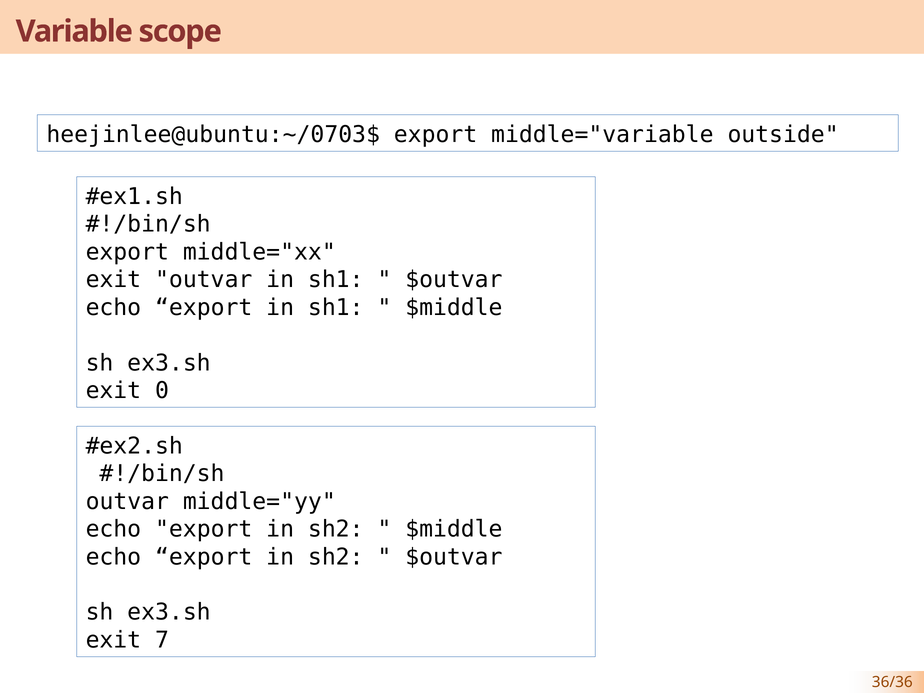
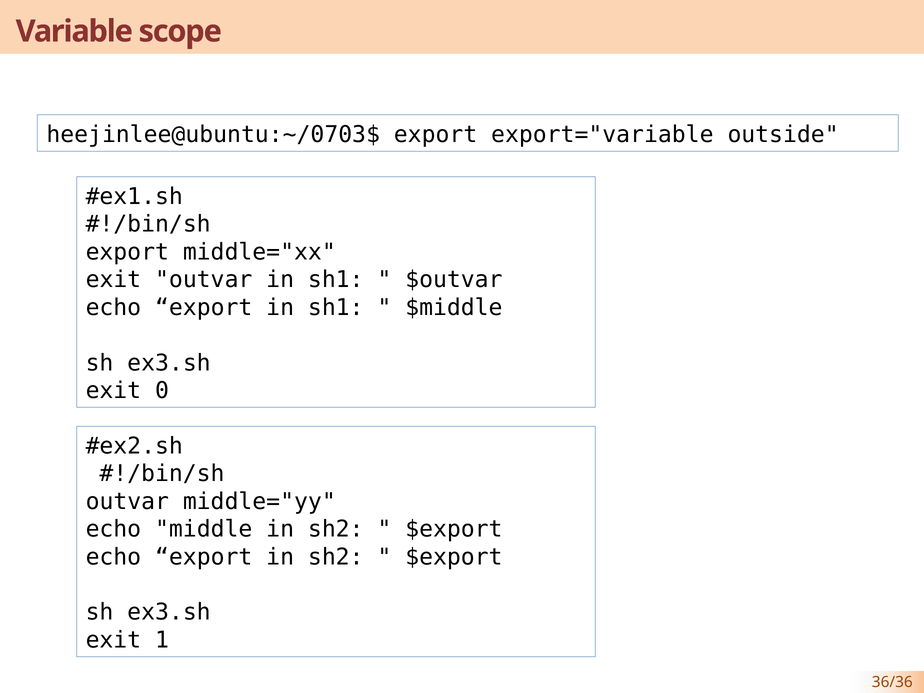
middle="variable: middle="variable -> export="variable (602, 135)
export: export -> middle (204, 529)
$middle: $middle -> $export (454, 529)
$outvar: $outvar -> $export (454, 557)
7: 7 -> 1 (162, 640)
